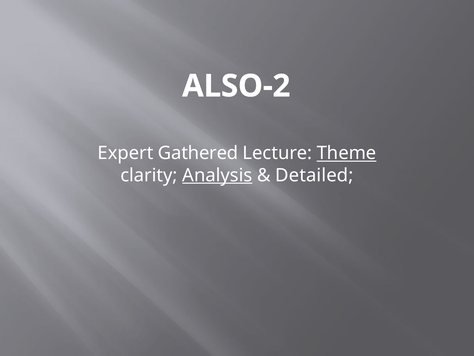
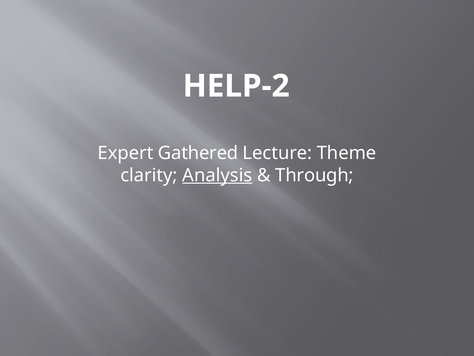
ALSO-2: ALSO-2 -> HELP-2 (236, 86)
Theme underline: present -> none (347, 153)
Detailed: Detailed -> Through (314, 175)
